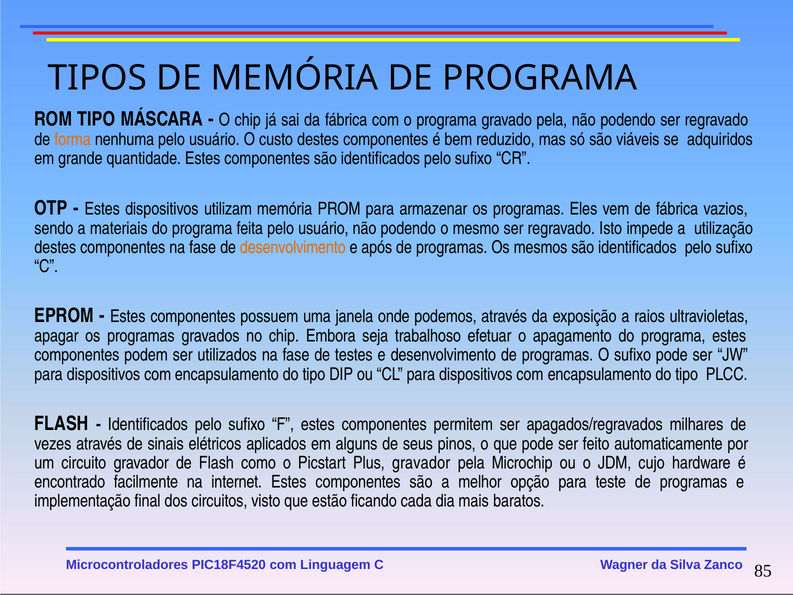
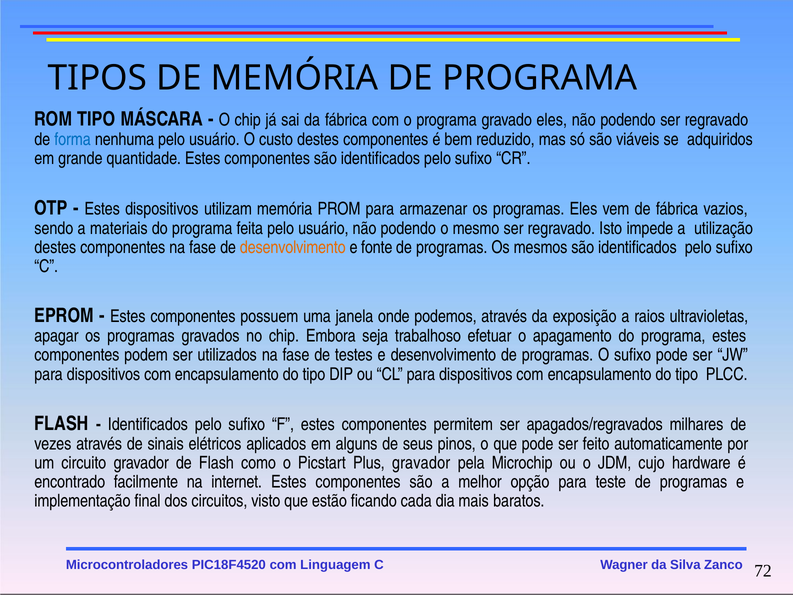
gravado pela: pela -> eles (552, 120)
forma colour: orange -> blue (73, 139)
após: após -> fonte (377, 247)
85: 85 -> 72 (763, 570)
